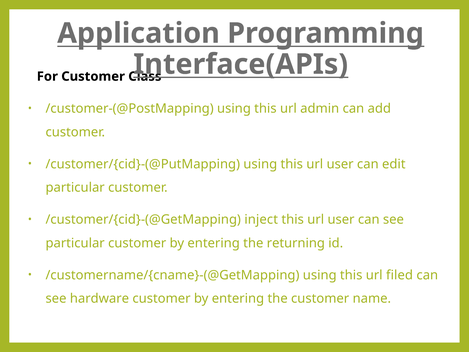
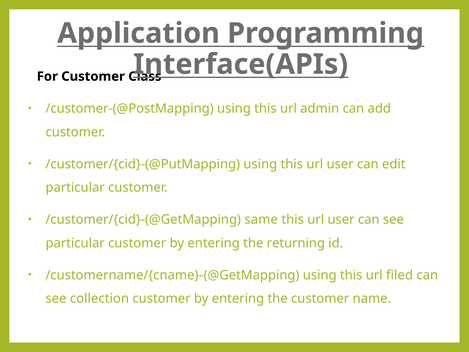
inject: inject -> same (261, 219)
hardware: hardware -> collection (99, 298)
